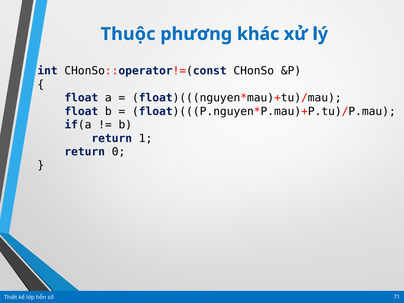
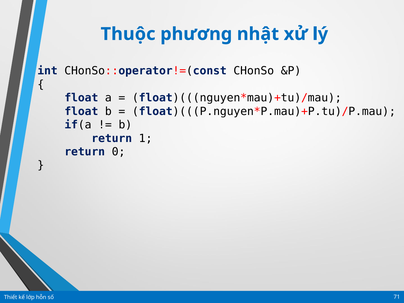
khác: khác -> nhật (258, 34)
